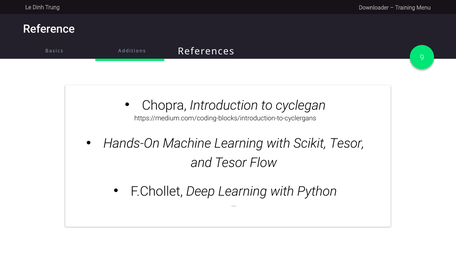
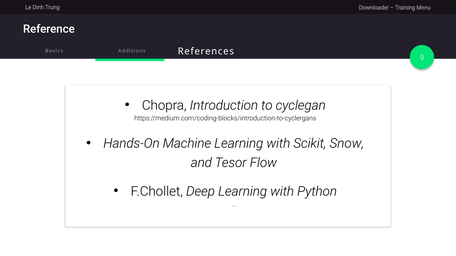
Scikit Tesor: Tesor -> Snow (347, 144)
